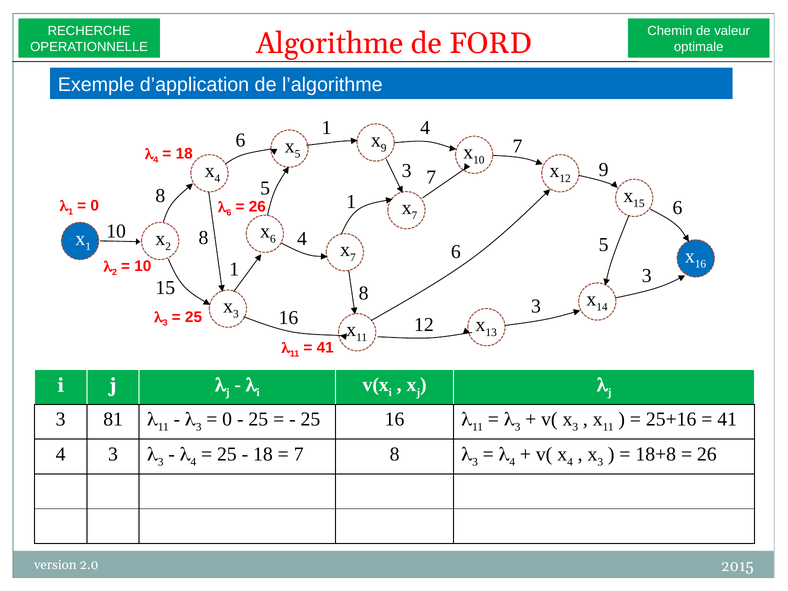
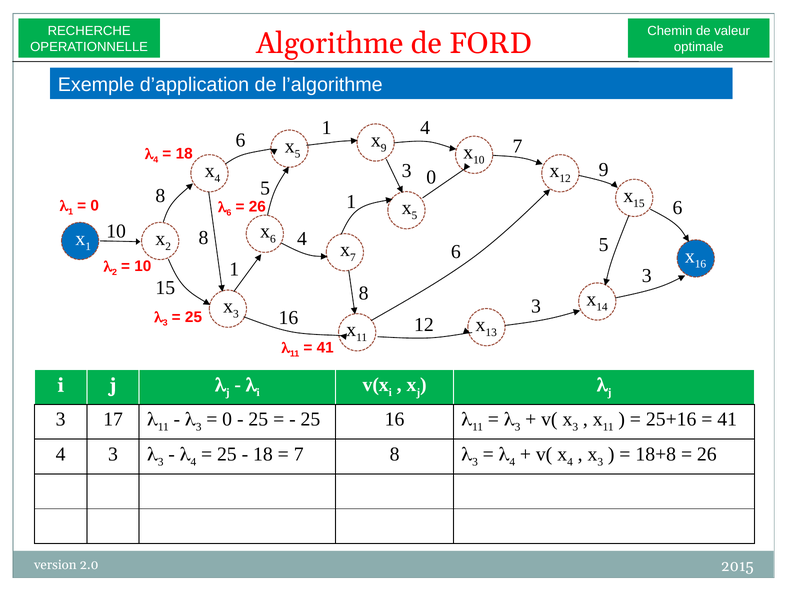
3 7: 7 -> 0 (431, 177)
7: 7 -> 5 (414, 216)
81: 81 -> 17 (113, 419)
